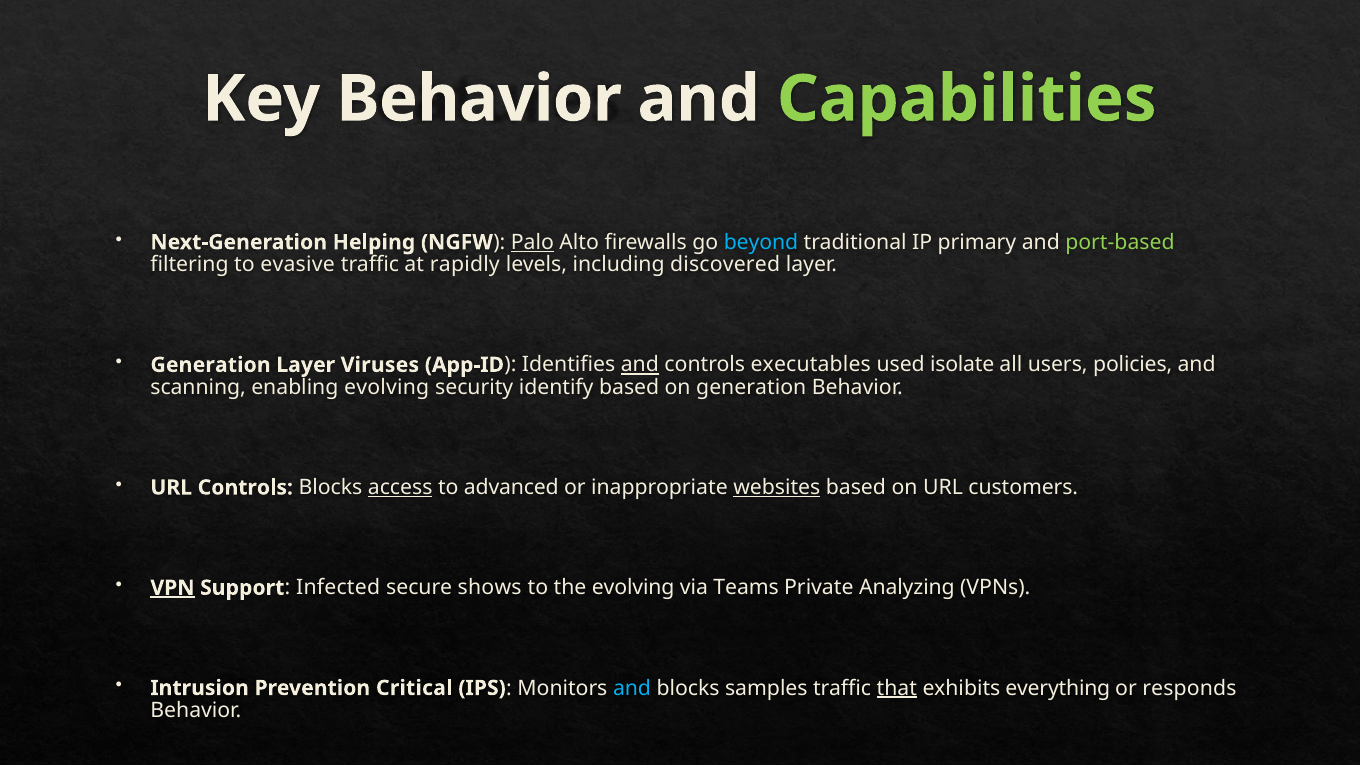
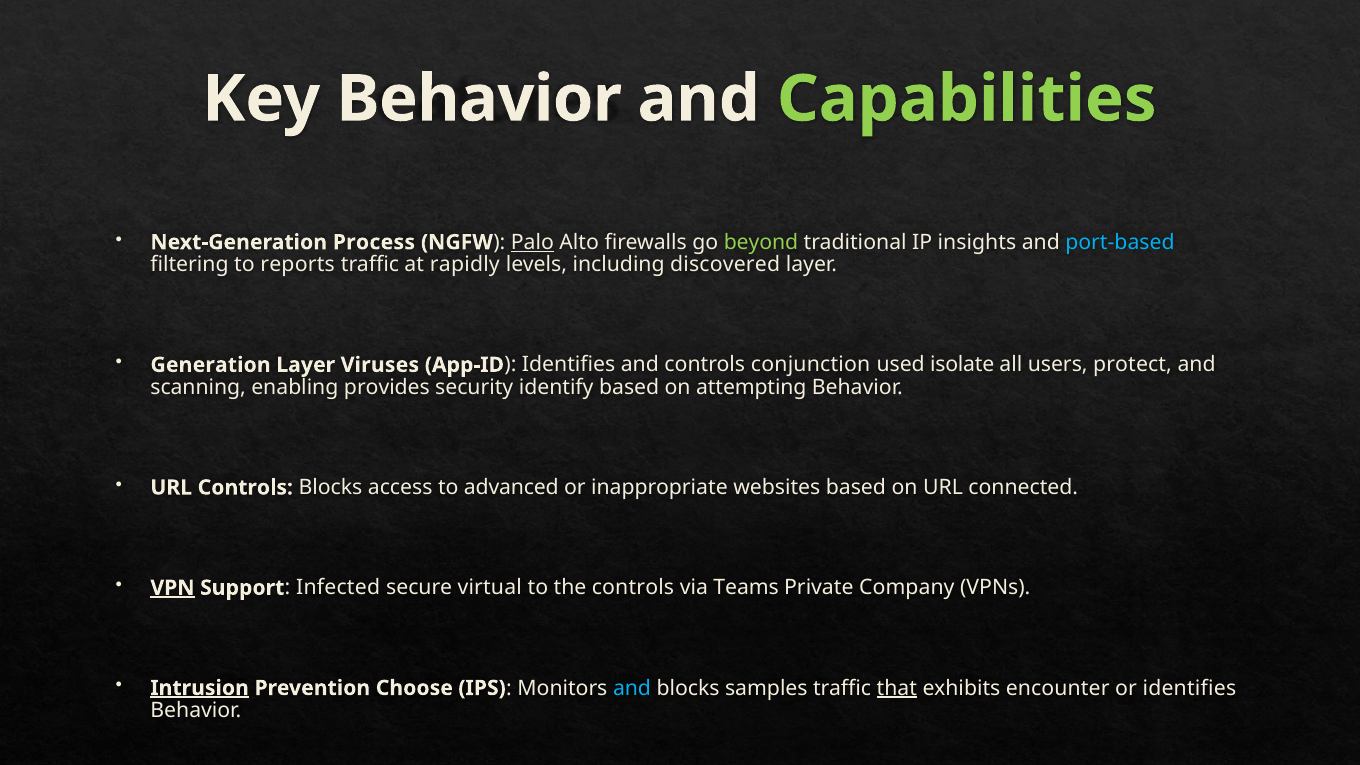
Helping: Helping -> Process (374, 242)
beyond colour: light blue -> light green (761, 242)
primary: primary -> insights (977, 242)
port-based colour: light green -> light blue (1120, 242)
evasive: evasive -> reports (298, 265)
and underline: present -> none (640, 365)
executables: executables -> conjunction (811, 365)
policies: policies -> protect (1133, 365)
enabling evolving: evolving -> provides (387, 387)
on generation: generation -> attempting (751, 387)
access underline: present -> none (400, 488)
websites underline: present -> none (777, 488)
customers: customers -> connected (1023, 488)
shows: shows -> virtual (490, 588)
the evolving: evolving -> controls (633, 588)
Analyzing: Analyzing -> Company (907, 588)
Intrusion underline: none -> present (200, 688)
Critical: Critical -> Choose (414, 688)
everything: everything -> encounter (1058, 688)
or responds: responds -> identifies (1189, 688)
